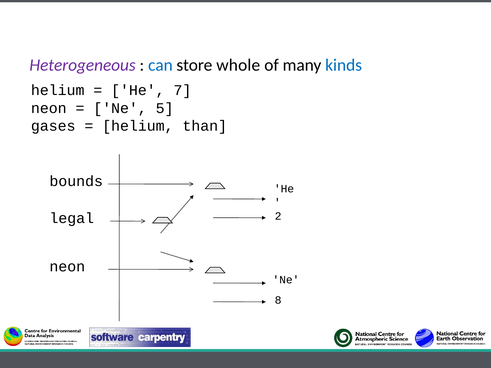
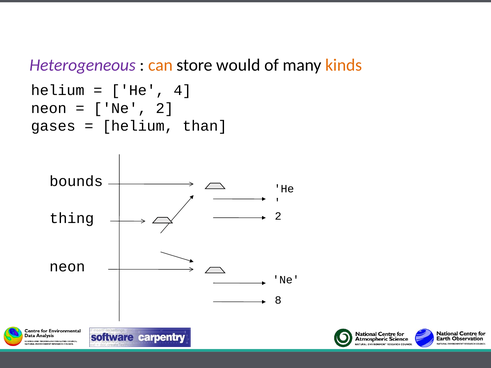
can colour: blue -> orange (160, 65)
whole: whole -> would (238, 65)
kinds colour: blue -> orange (344, 65)
7: 7 -> 4 (182, 90)
Ne 5: 5 -> 2 (165, 108)
legal: legal -> thing (72, 219)
